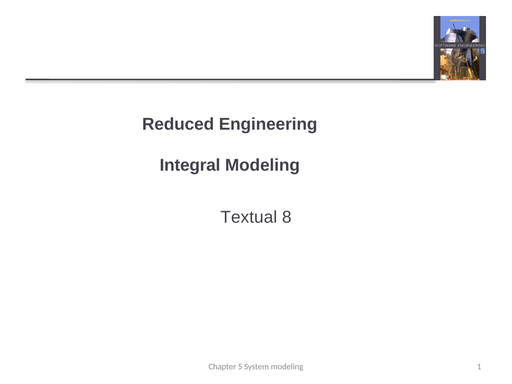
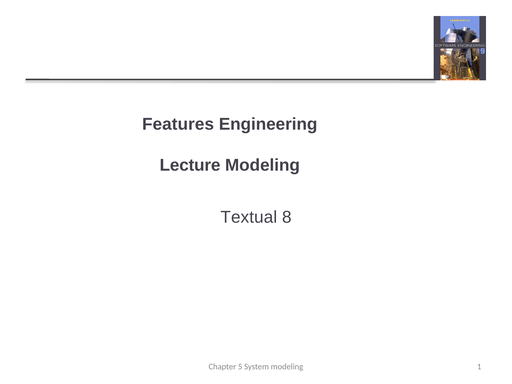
Reduced: Reduced -> Features (178, 124)
Integral: Integral -> Lecture (190, 165)
